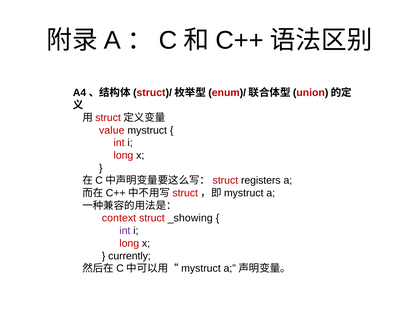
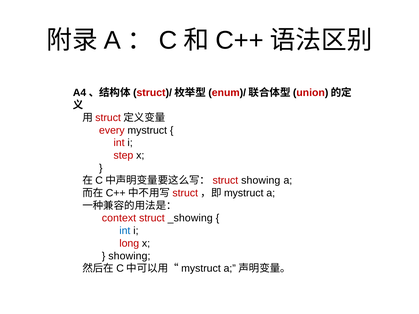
value: value -> every (112, 130)
long: long -> step (123, 156)
registers: registers -> showing (261, 181)
int colour: purple -> blue (125, 231)
currently: currently -> showing (129, 256)
